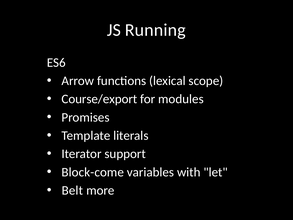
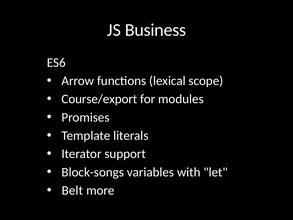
Running: Running -> Business (156, 30)
Block-come: Block-come -> Block-songs (93, 172)
